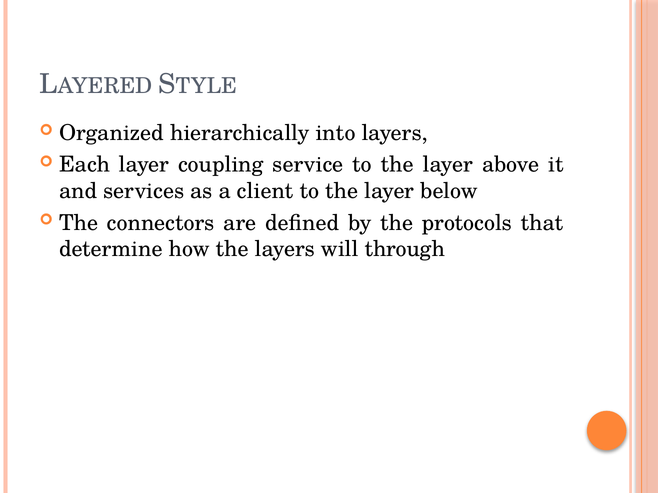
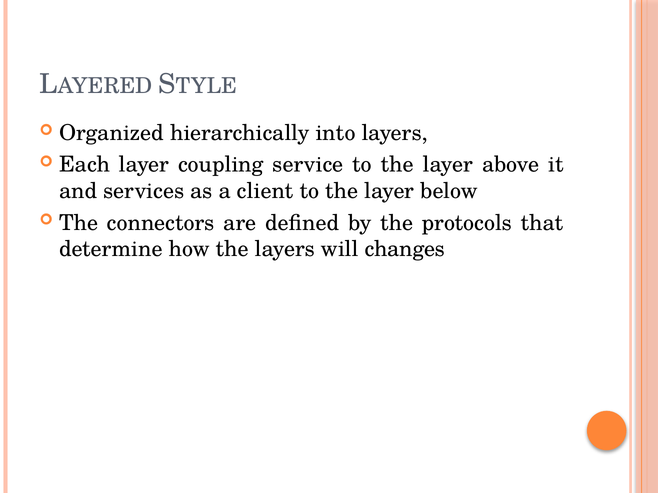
through: through -> changes (405, 249)
